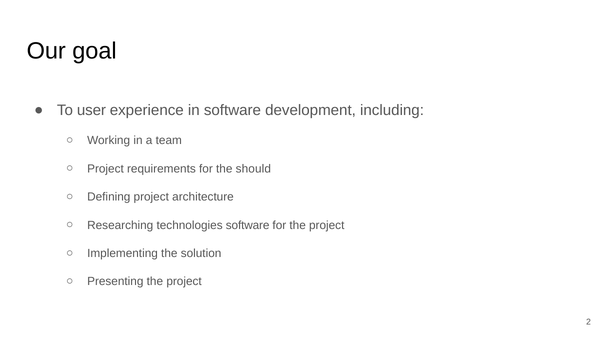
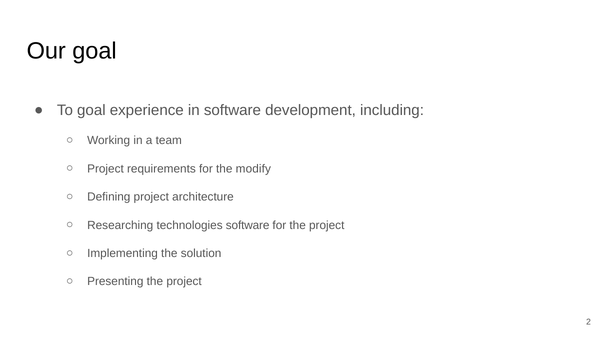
To user: user -> goal (91, 111)
should: should -> modify (253, 169)
